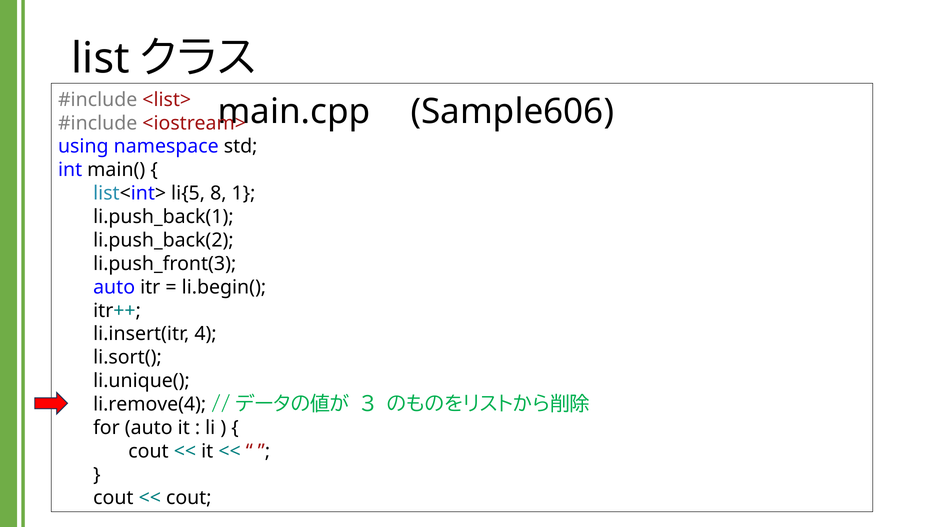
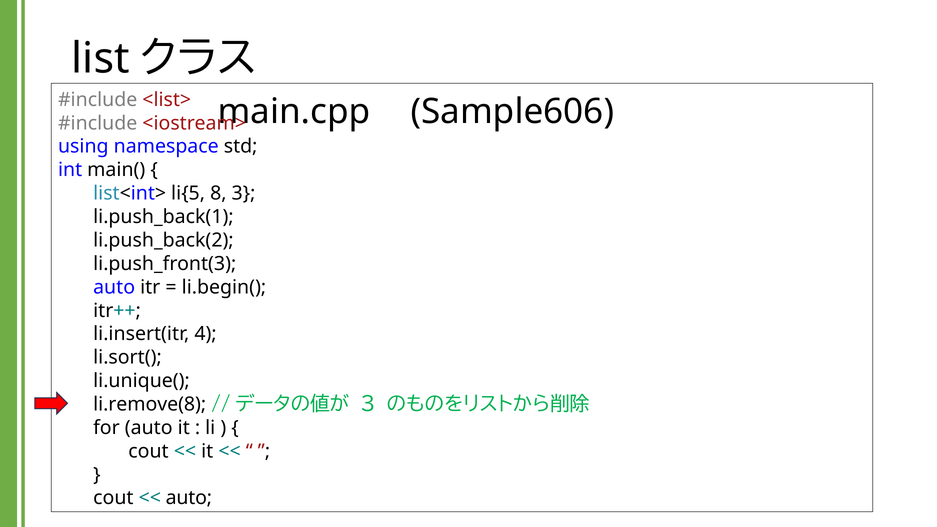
8 1: 1 -> 3 (244, 193)
li.remove(4: li.remove(4 -> li.remove(8 (150, 404)
cout: cout -> auto (189, 498)
